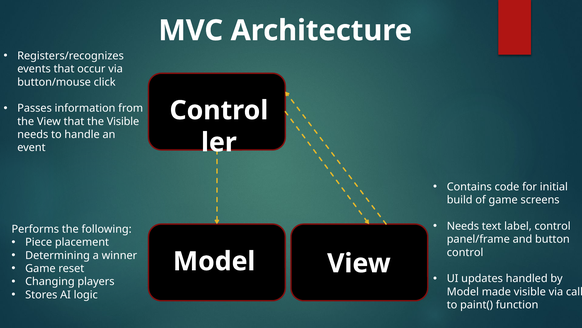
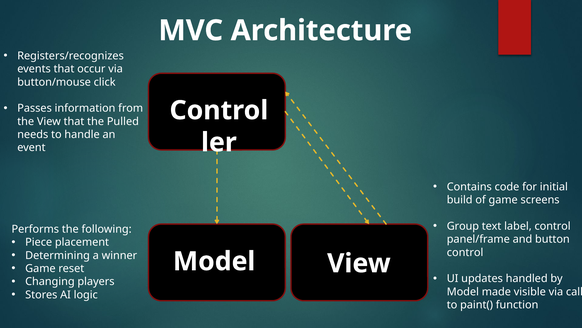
the Visible: Visible -> Pulled (123, 121)
Needs: Needs -> Group (463, 226)
